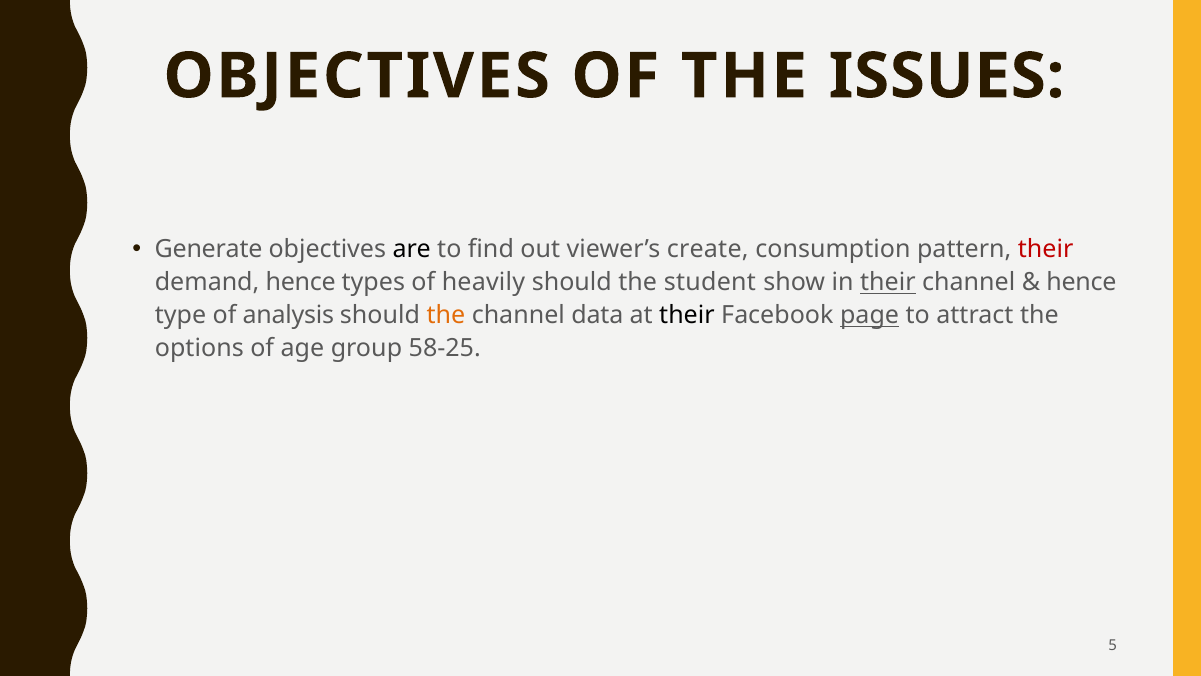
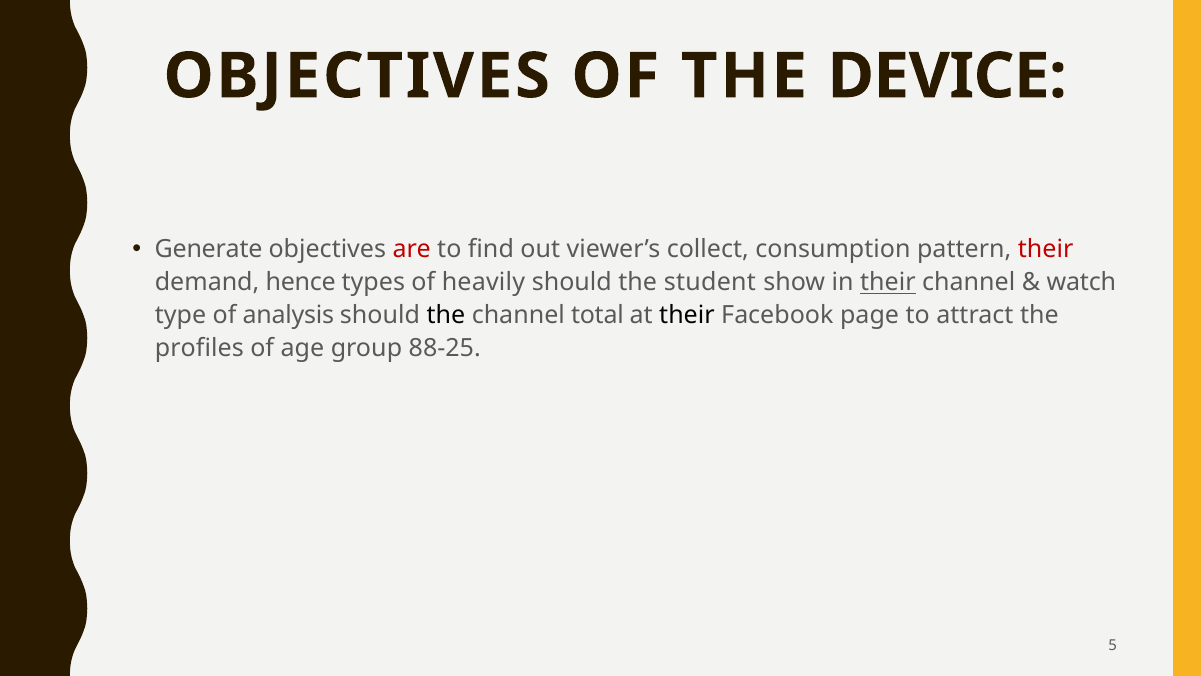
ISSUES: ISSUES -> DEVICE (947, 76)
are colour: black -> red (412, 249)
create: create -> collect (708, 249)
hence: hence -> watch (1081, 282)
the colour: orange -> black (446, 315)
data: data -> total (597, 315)
page underline: present -> none (870, 315)
options: options -> profiles (199, 348)
58-25: 58-25 -> 88-25 (445, 348)
